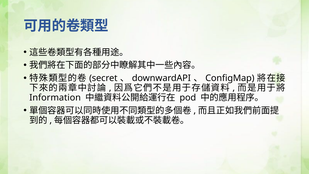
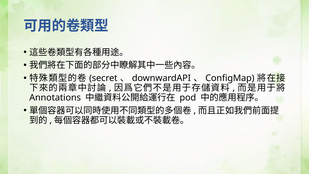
Information: Information -> Annotations (55, 98)
